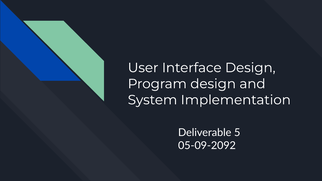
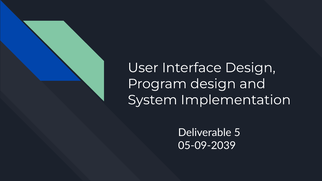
05-09-2092: 05-09-2092 -> 05-09-2039 (207, 146)
